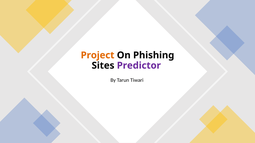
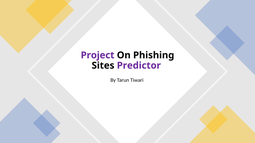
Project colour: orange -> purple (98, 55)
